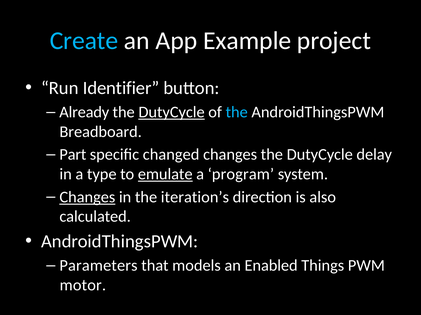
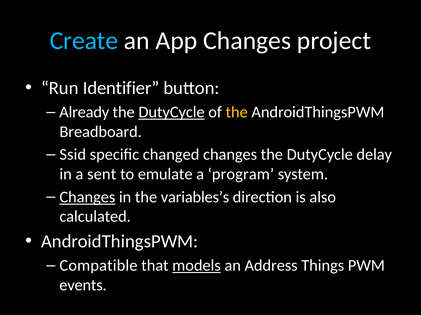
App Example: Example -> Changes (247, 41)
the colour: light blue -> yellow (237, 112)
Part: Part -> Ssid (73, 155)
type: type -> sent (102, 175)
emulate underline: present -> none (165, 175)
iteration’s: iteration’s -> variables’s (195, 197)
Parameters: Parameters -> Compatible (98, 266)
models underline: none -> present (197, 266)
Enabled: Enabled -> Address (271, 266)
motor: motor -> events (83, 286)
